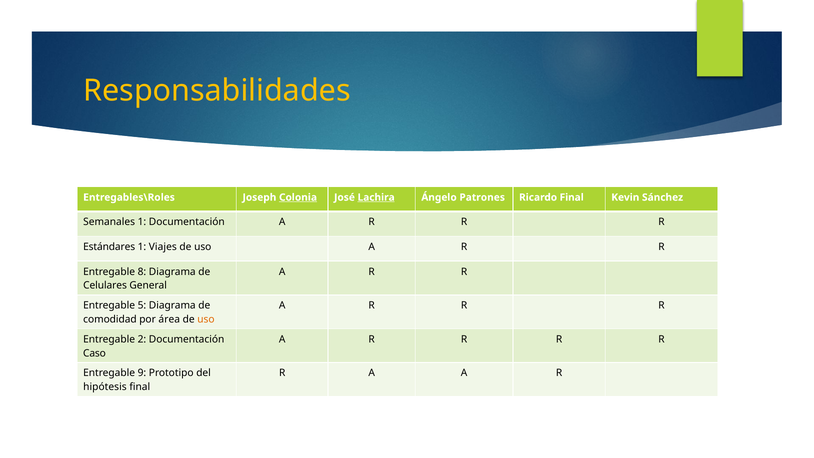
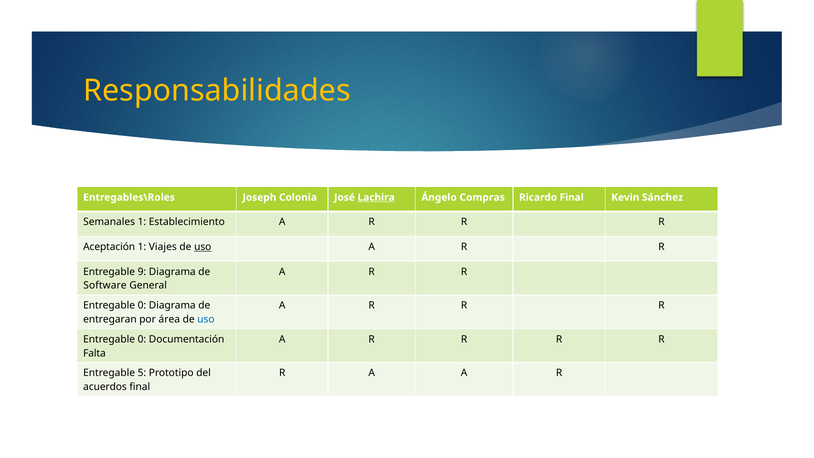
Colonia underline: present -> none (298, 197)
Patrones: Patrones -> Compras (482, 197)
1 Documentación: Documentación -> Establecimiento (187, 222)
Estándares: Estándares -> Aceptación (109, 247)
uso underline: none -> present (203, 247)
8: 8 -> 9 (142, 272)
Celulares: Celulares -> Software (105, 285)
5: 5 -> 0 (142, 305)
comodidad: comodidad -> entregaran (110, 319)
uso colour: orange -> blue (206, 319)
2: 2 -> 0 (142, 339)
Caso: Caso -> Falta (94, 353)
9: 9 -> 5 (142, 373)
hipótesis: hipótesis -> acuerdos (105, 387)
